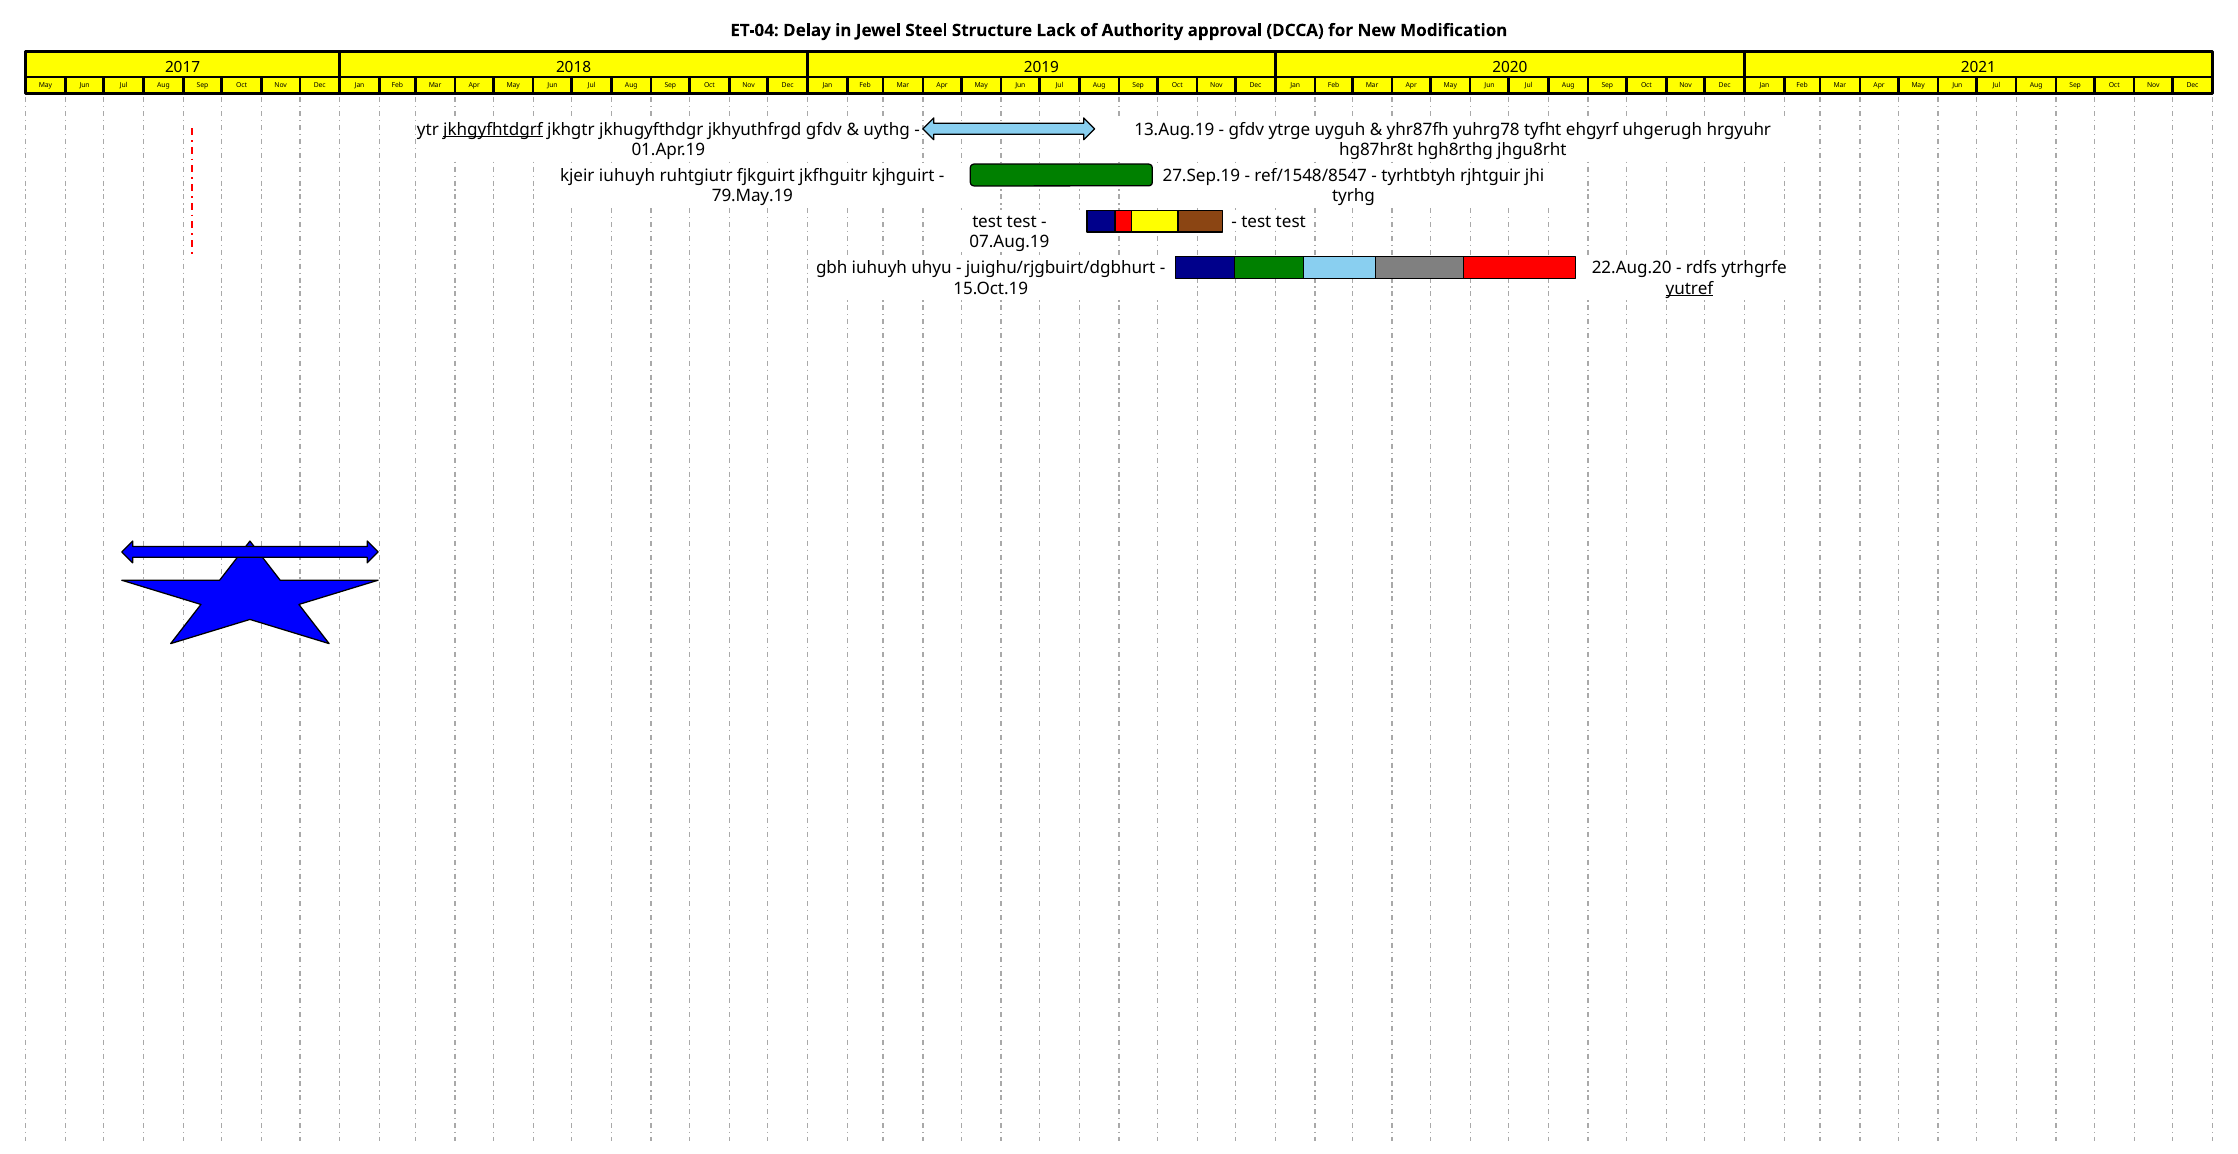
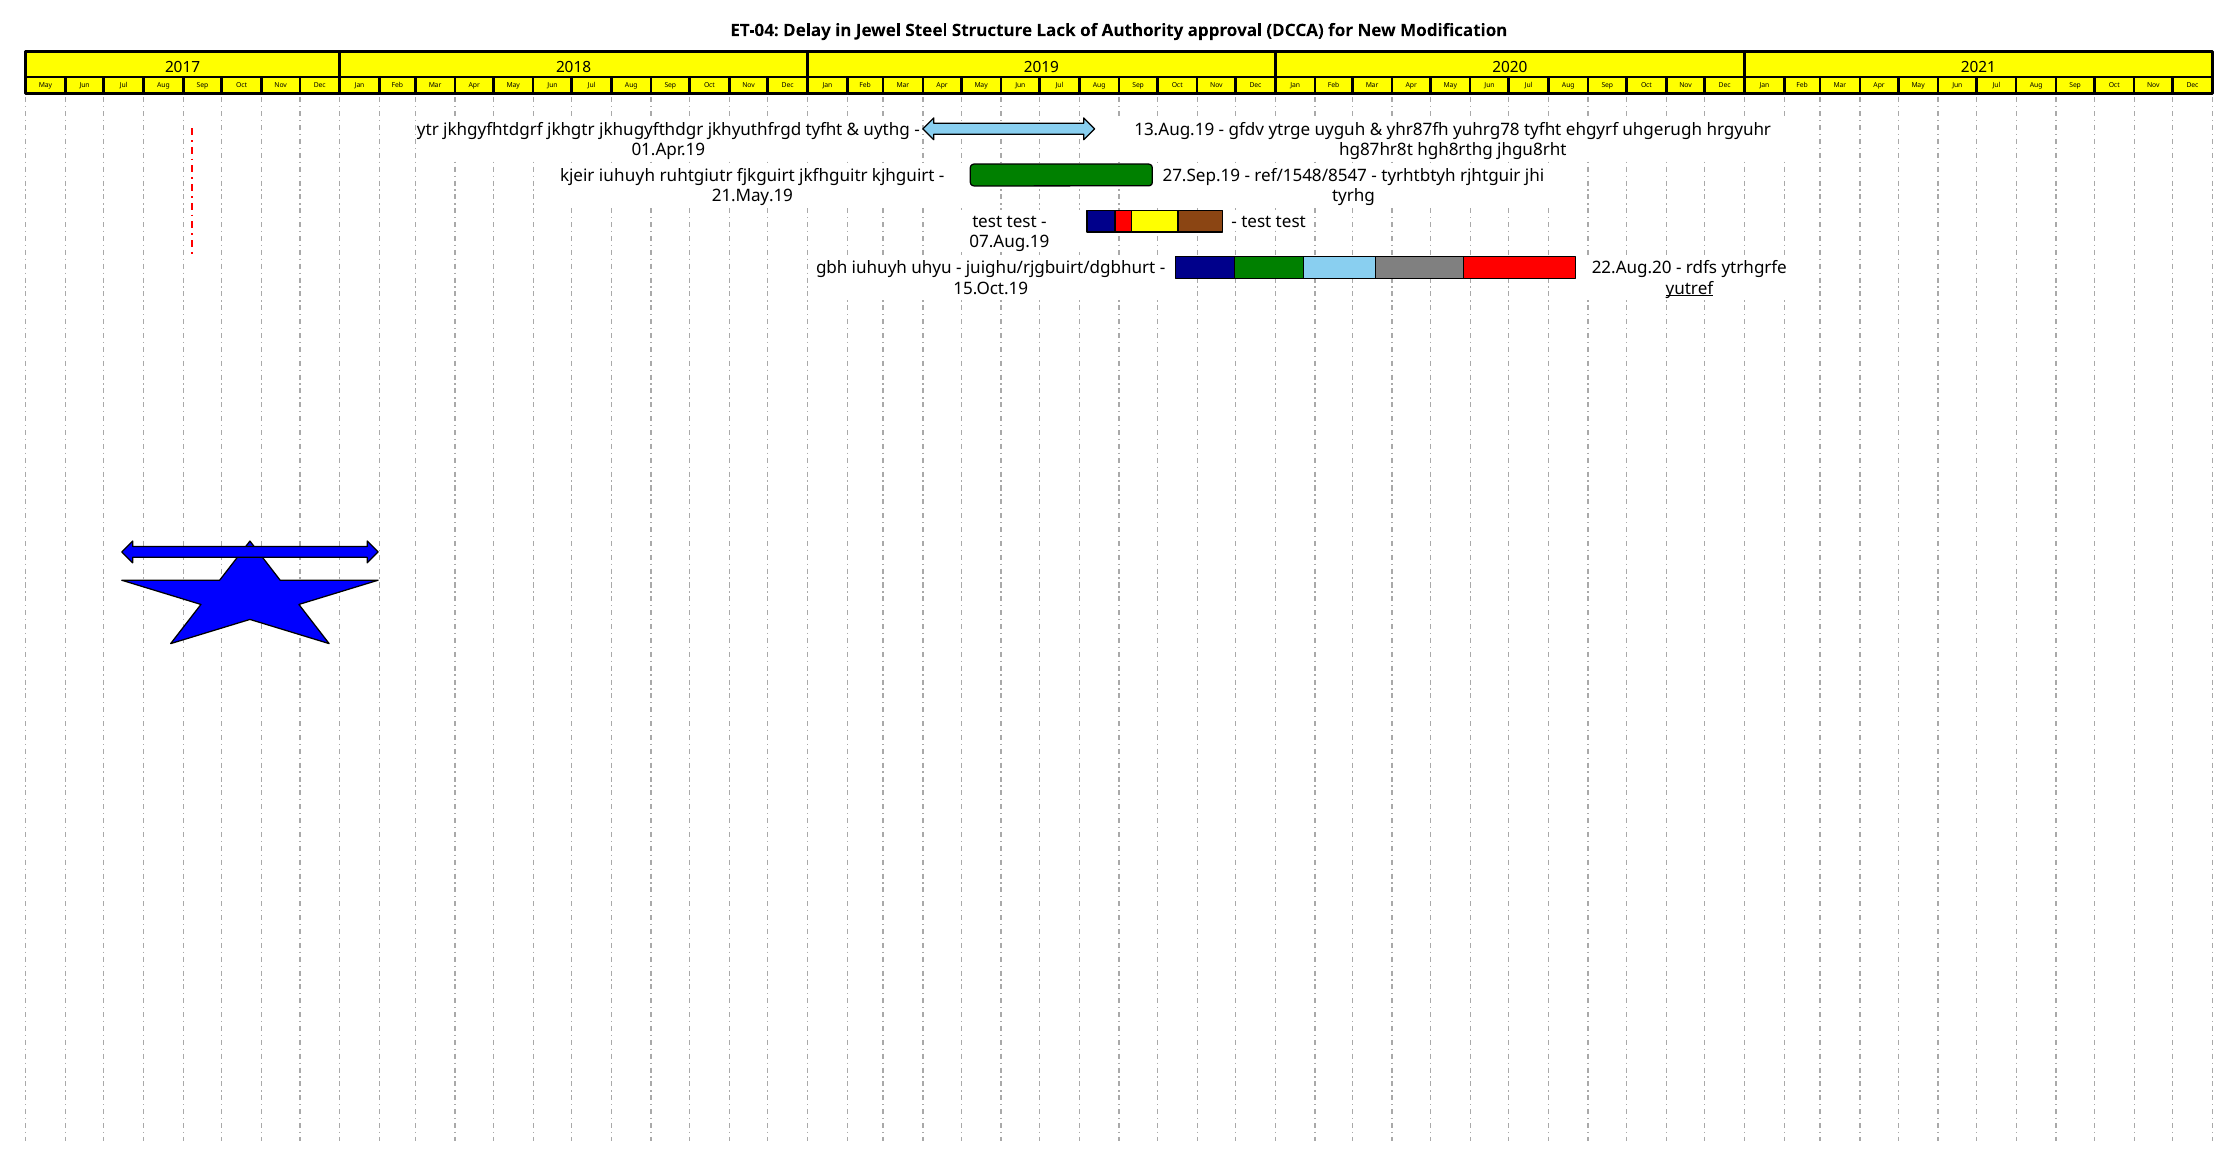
jkhgyfhtdgrf underline: present -> none (493, 129)
jkhyuthfrgd gfdv: gfdv -> tyfht (824, 129)
79.May.19: 79.May.19 -> 21.May.19 (752, 196)
